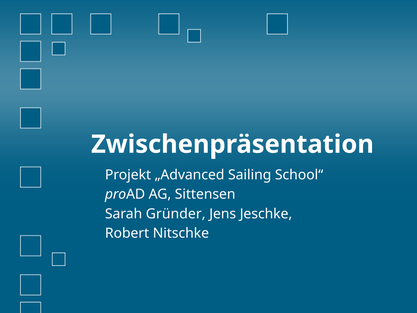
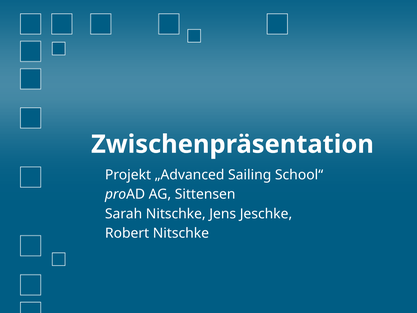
Sarah Gründer: Gründer -> Nitschke (176, 214)
